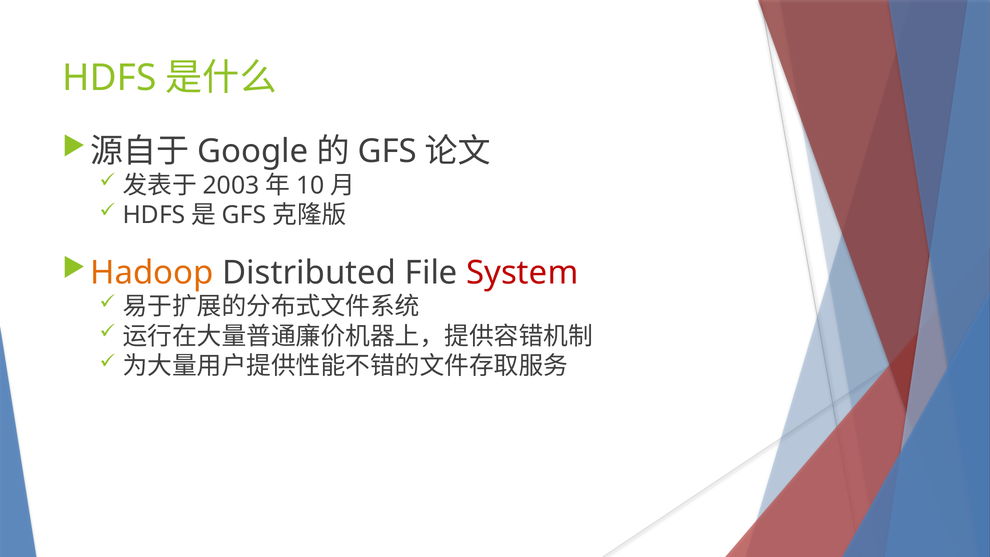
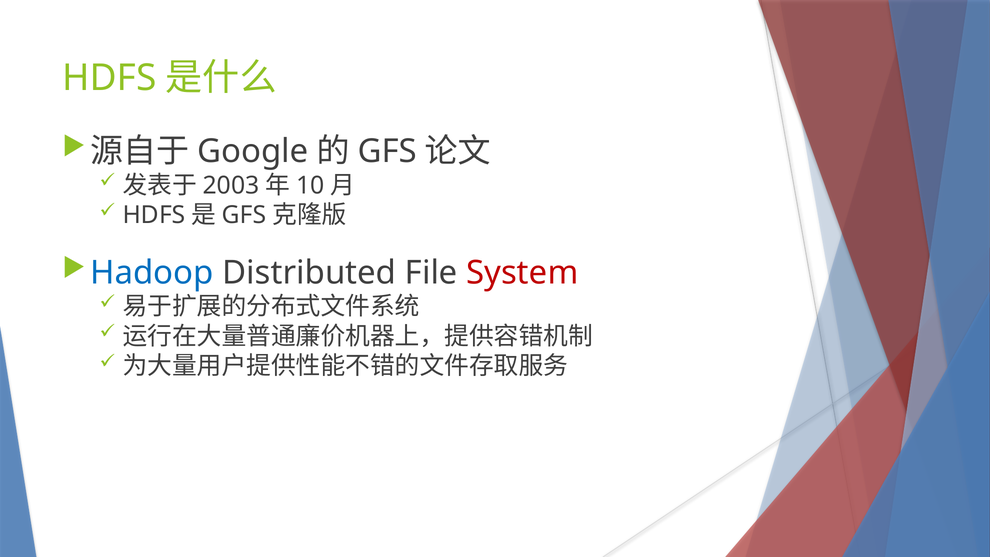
Hadoop colour: orange -> blue (152, 273)
